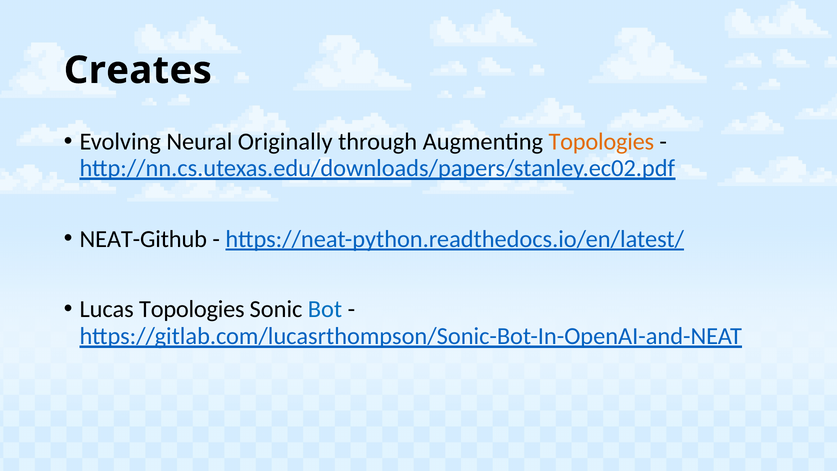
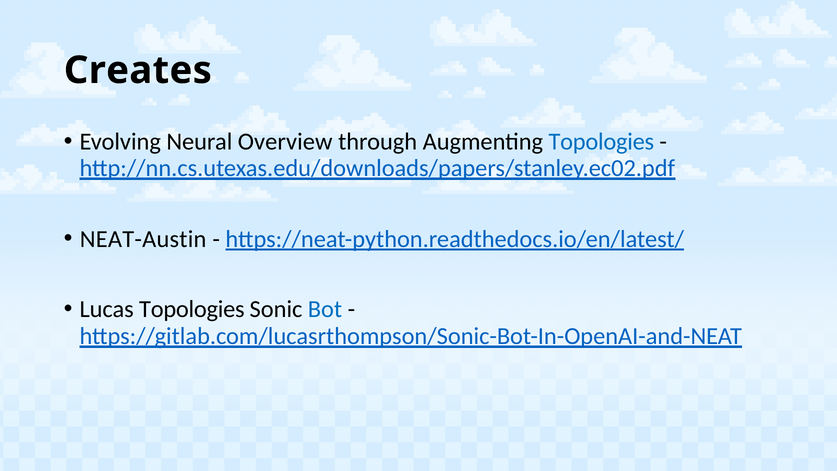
Originally: Originally -> Overview (285, 142)
Topologies colour: orange -> blue (601, 142)
NEAT-Github: NEAT-Github -> NEAT-Austin (143, 239)
